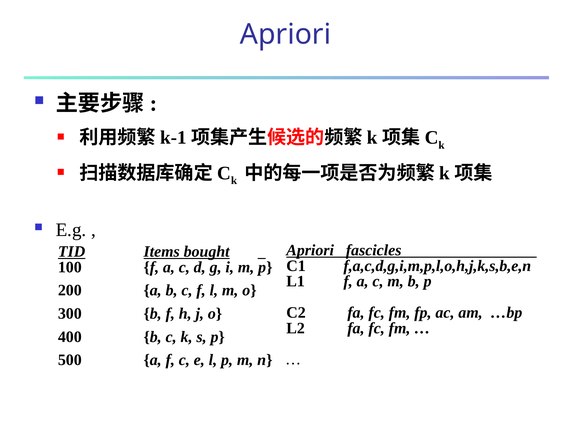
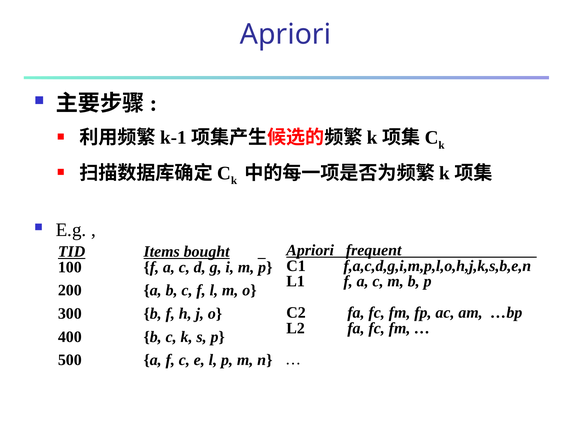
fascicles: fascicles -> frequent (374, 250)
